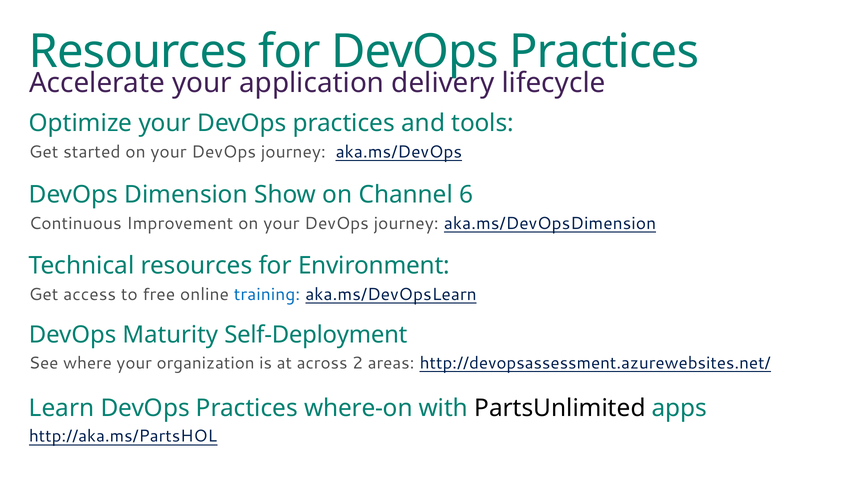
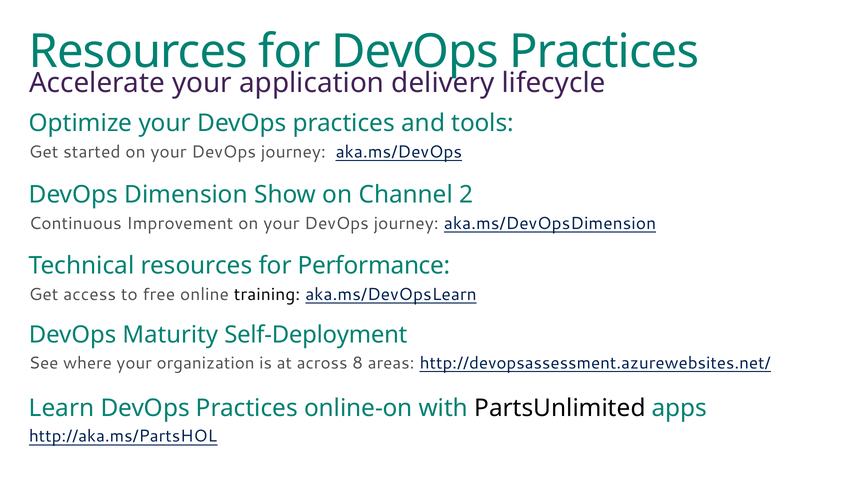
6: 6 -> 2 (466, 195)
Environment: Environment -> Performance (374, 266)
training colour: blue -> black (267, 294)
2: 2 -> 8 (358, 363)
where-on: where-on -> online-on (358, 408)
